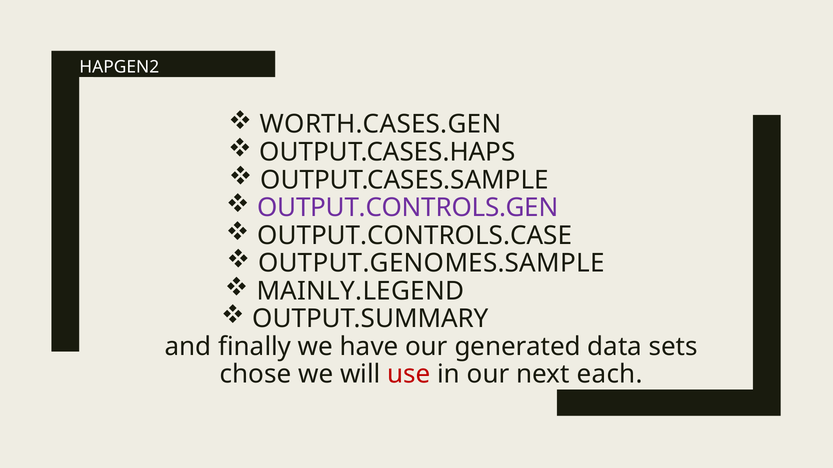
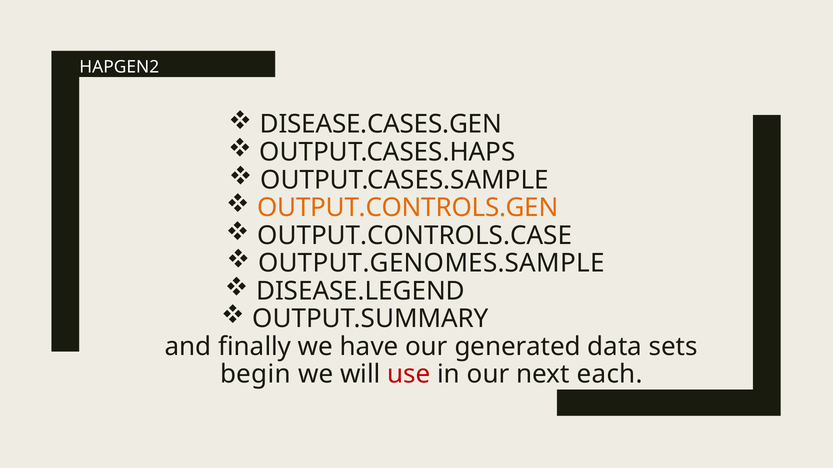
WORTH.CASES.GEN: WORTH.CASES.GEN -> DISEASE.CASES.GEN (381, 125)
OUTPUT.CONTROLS.GEN colour: purple -> orange (408, 208)
MAINLY.LEGEND: MAINLY.LEGEND -> DISEASE.LEGEND (361, 291)
chose: chose -> begin (255, 375)
